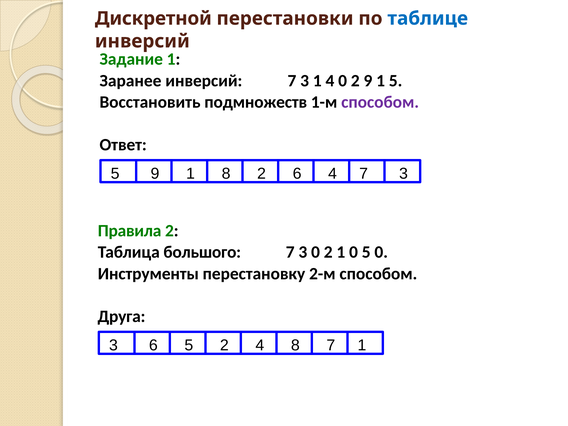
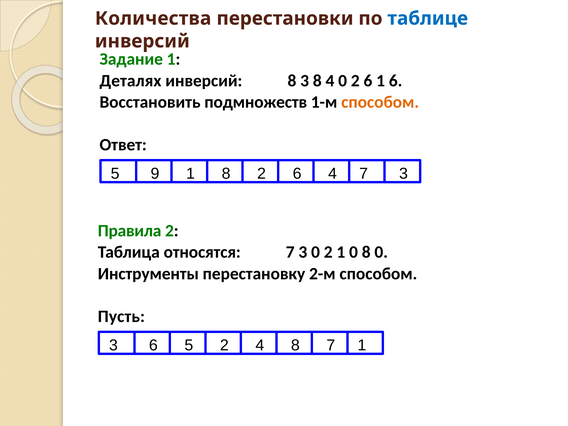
Дискретной: Дискретной -> Количества (153, 18)
Заранее: Заранее -> Деталях (130, 81)
инверсий 7: 7 -> 8 (292, 81)
1: 1 -> 8 (317, 81)
0 2 9: 9 -> 6 (368, 81)
1 5: 5 -> 6 (396, 81)
способом colour: purple -> orange (380, 102)
большого: большого -> относятся (202, 252)
0 5: 5 -> 8 (366, 252)
Друга: Друга -> Пусть (121, 316)
